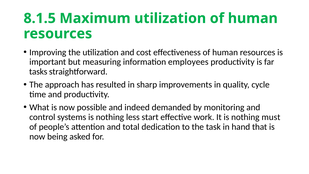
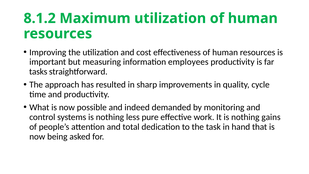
8.1.5: 8.1.5 -> 8.1.2 (40, 18)
start: start -> pure (150, 117)
must: must -> gains (271, 117)
